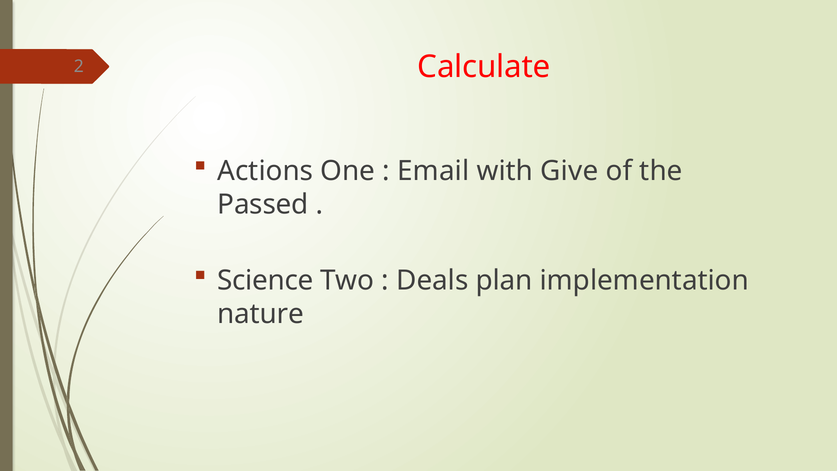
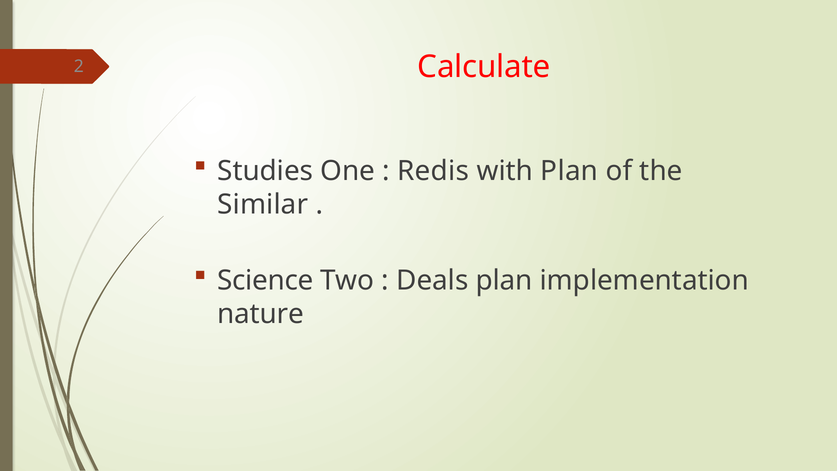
Actions: Actions -> Studies (265, 171)
Email: Email -> Redis (433, 171)
with Give: Give -> Plan (569, 171)
Passed: Passed -> Similar (263, 204)
